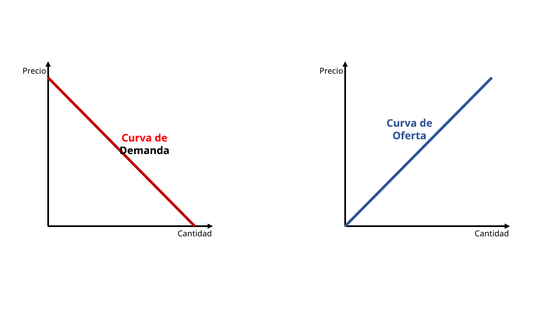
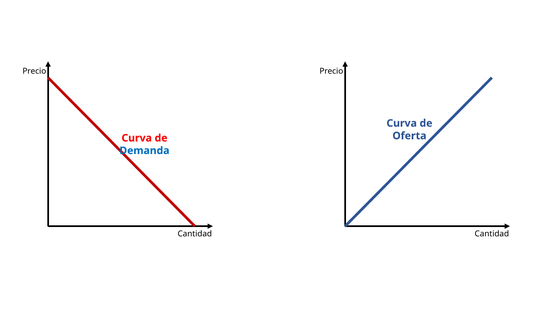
Demanda colour: black -> blue (144, 151)
